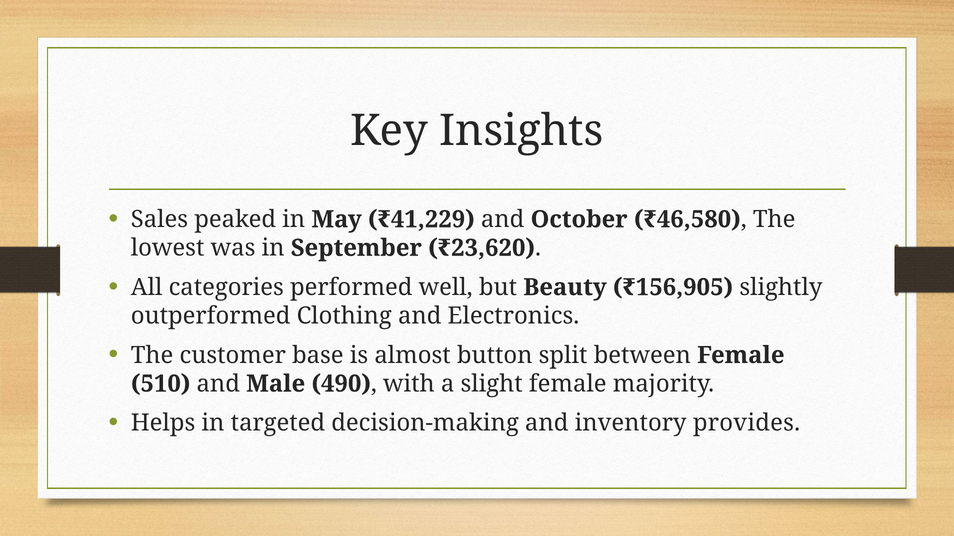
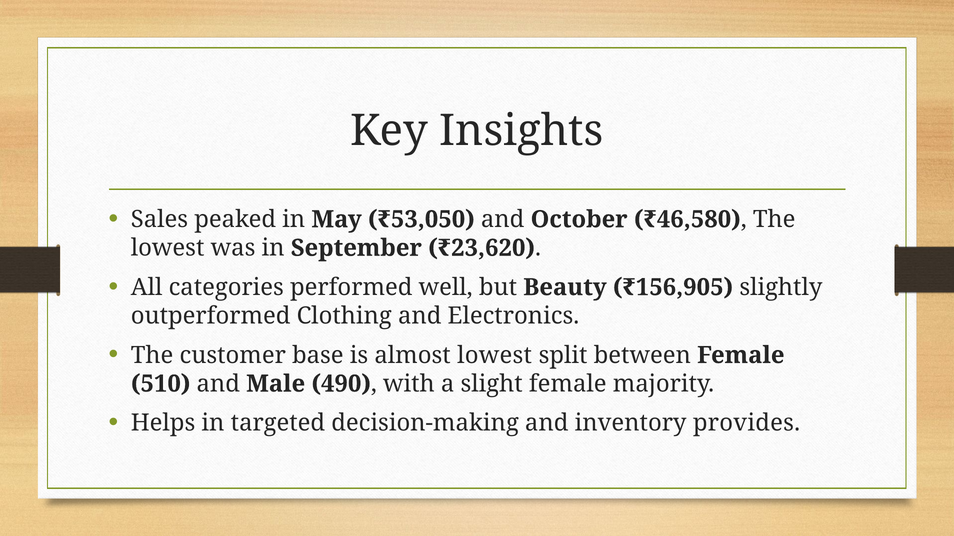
₹41,229: ₹41,229 -> ₹53,050 (421, 220)
almost button: button -> lowest (495, 356)
